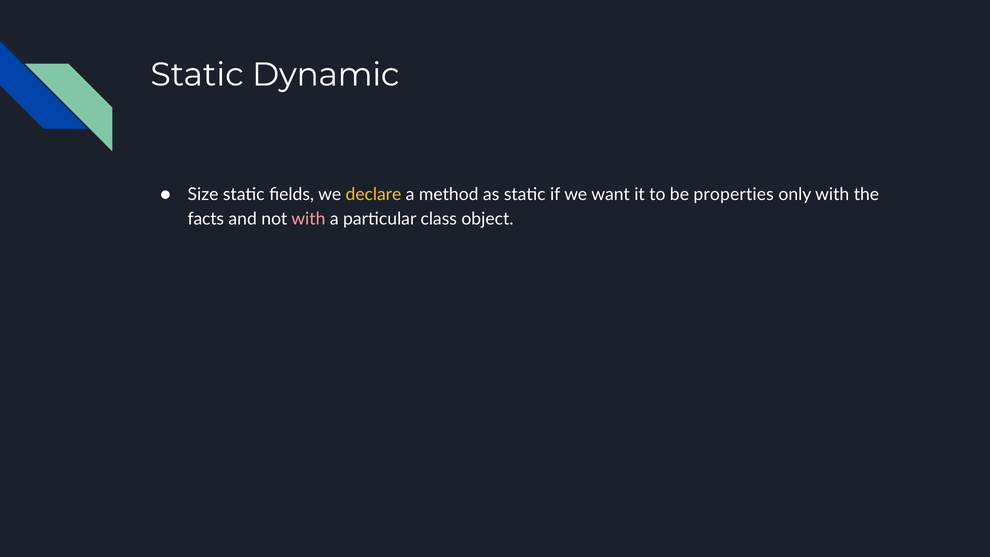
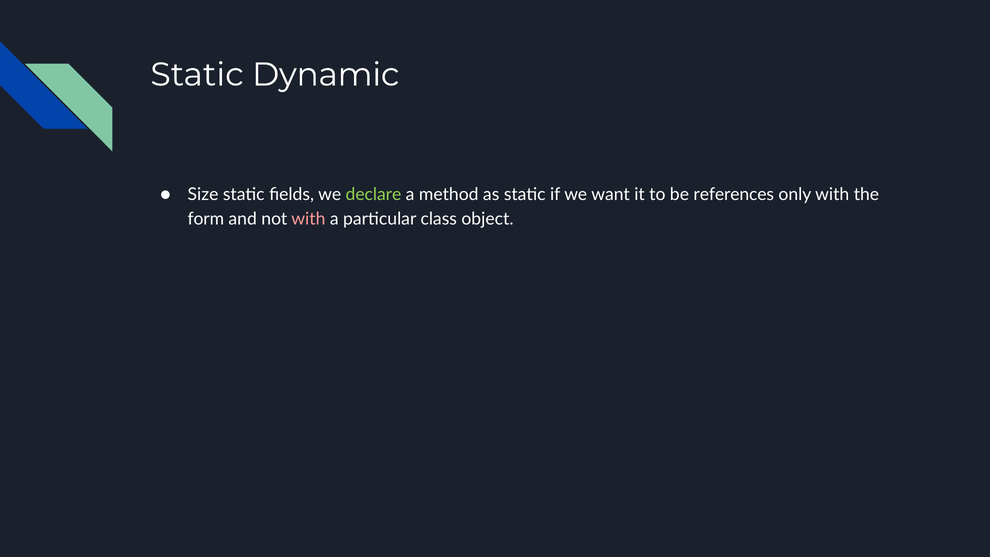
declare colour: yellow -> light green (373, 195)
properties: properties -> references (734, 195)
facts: facts -> form (206, 219)
